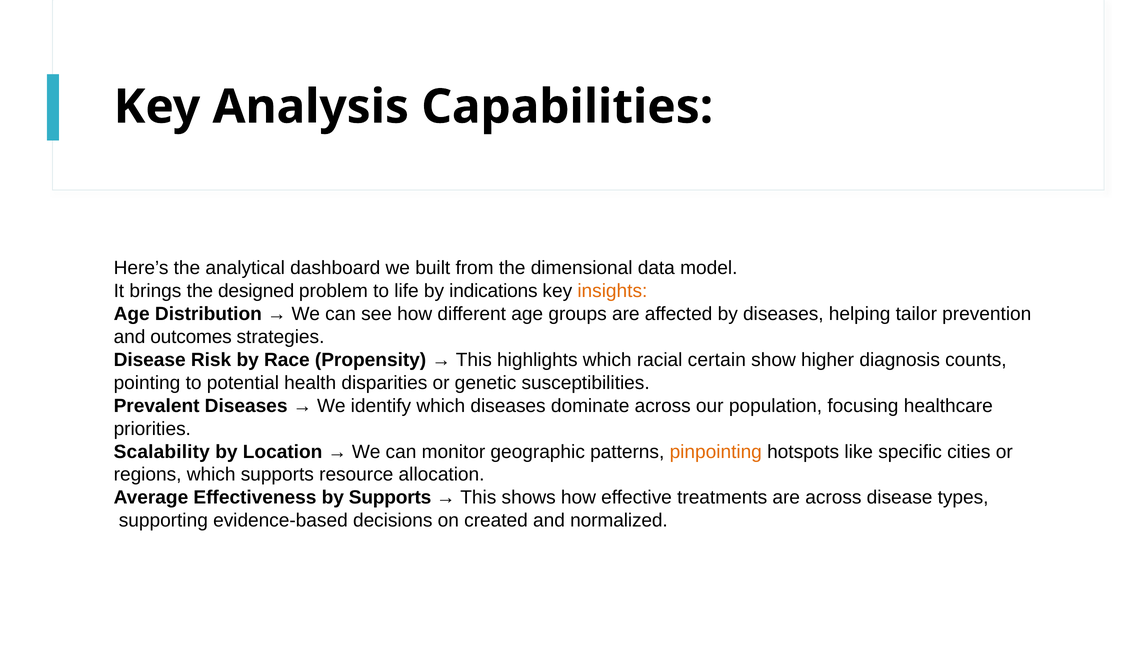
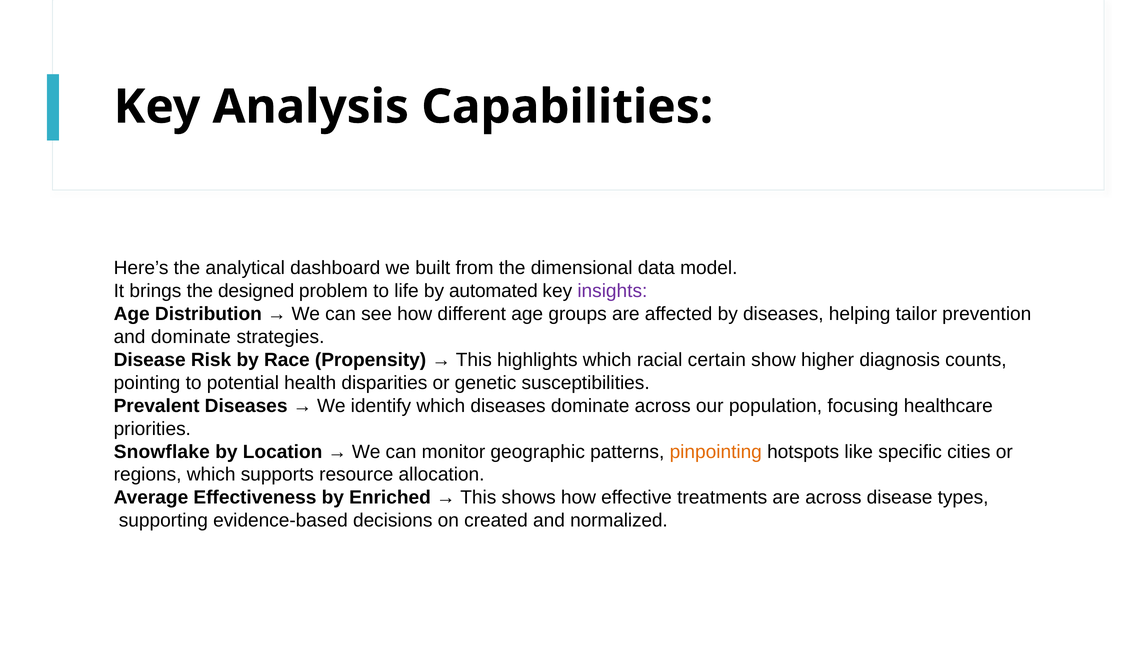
indications: indications -> automated (493, 291)
insights colour: orange -> purple (612, 291)
and outcomes: outcomes -> dominate (191, 337)
Scalability: Scalability -> Snowflake (162, 452)
by Supports: Supports -> Enriched (390, 497)
